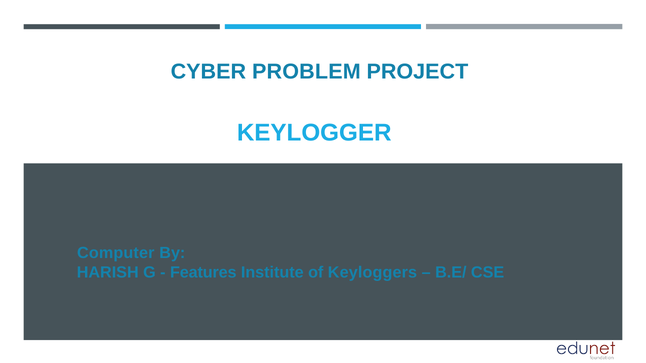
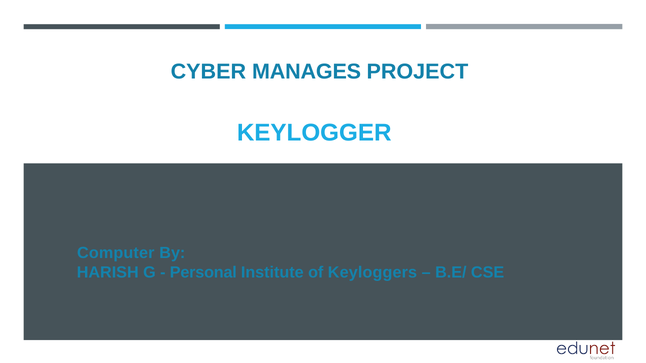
PROBLEM: PROBLEM -> MANAGES (307, 72)
Features: Features -> Personal (203, 273)
